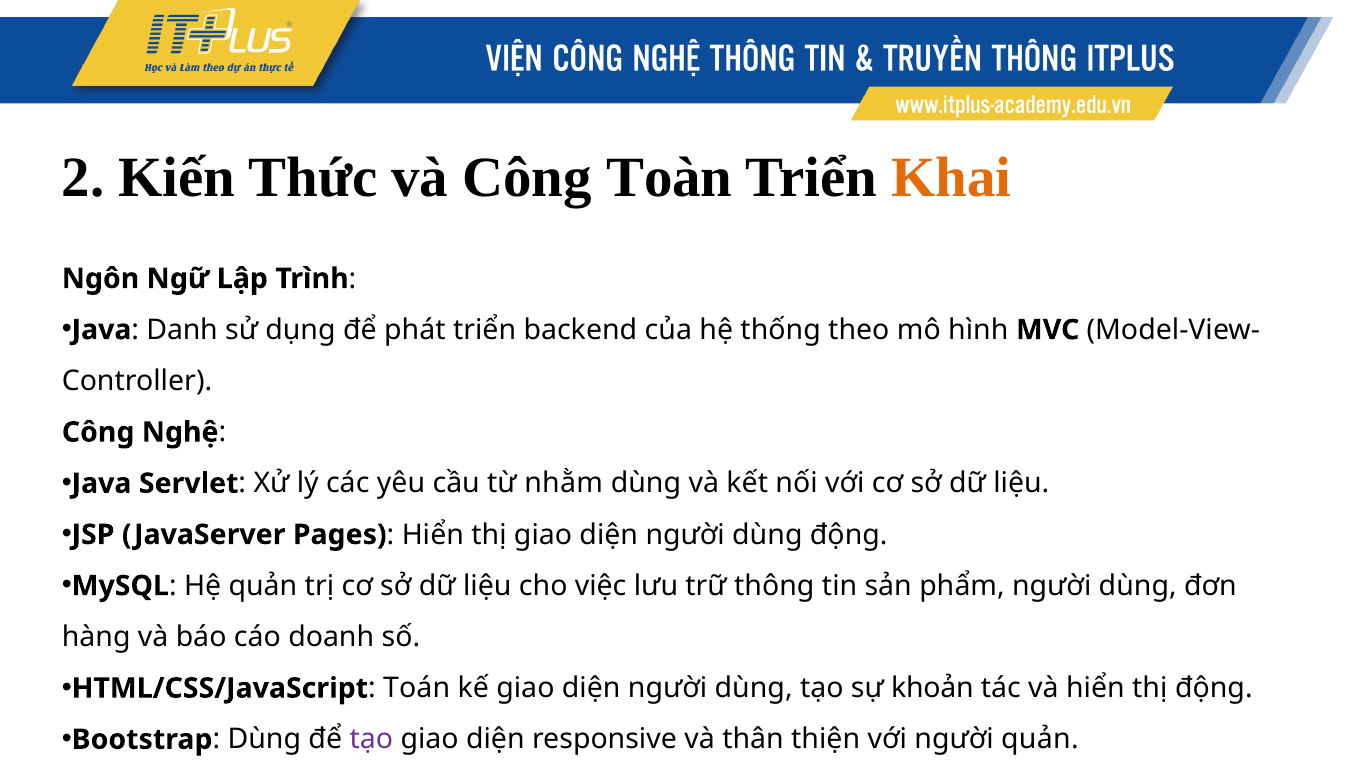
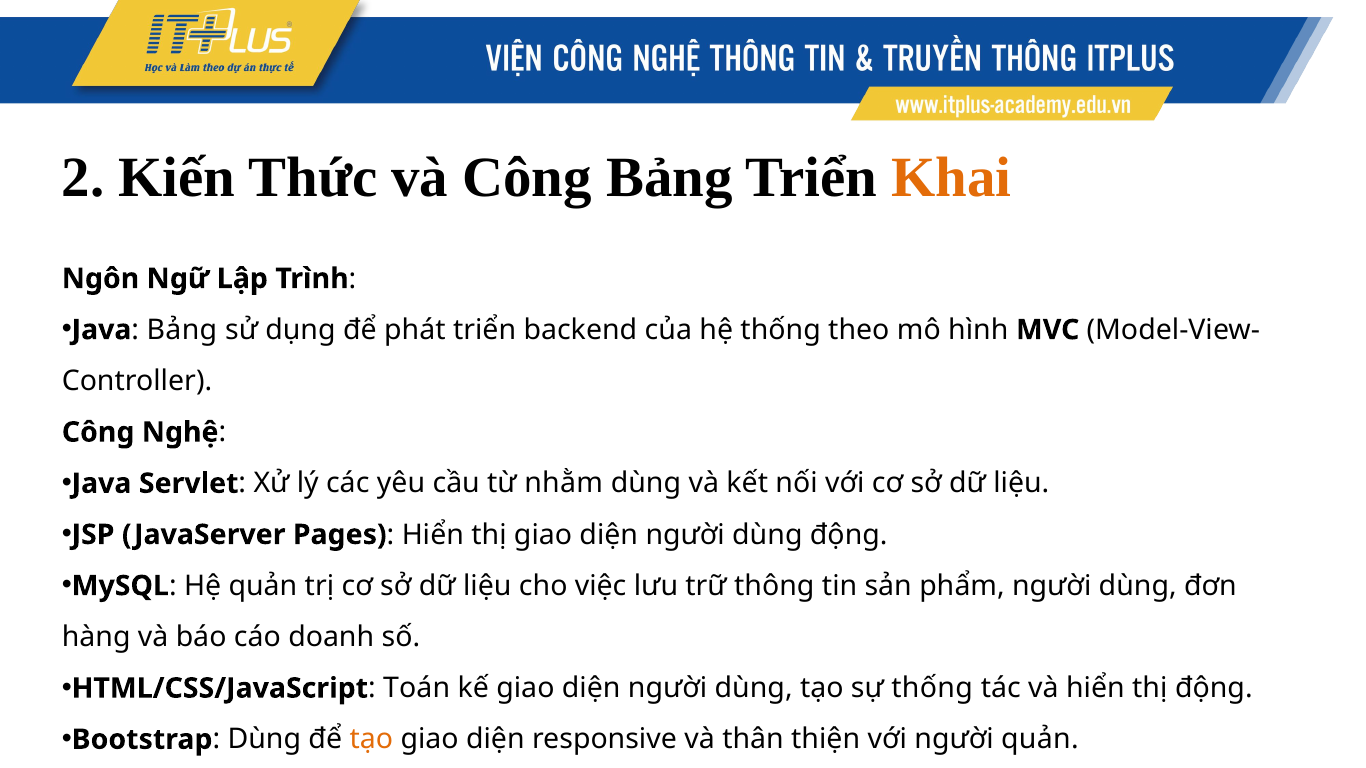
Công Toàn: Toàn -> Bảng (669, 178)
Danh: Danh -> Bảng (182, 330)
sự khoản: khoản -> thống (932, 689)
tạo colour: purple -> orange (371, 740)
